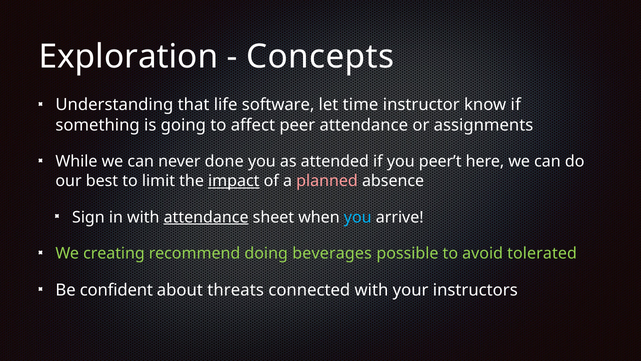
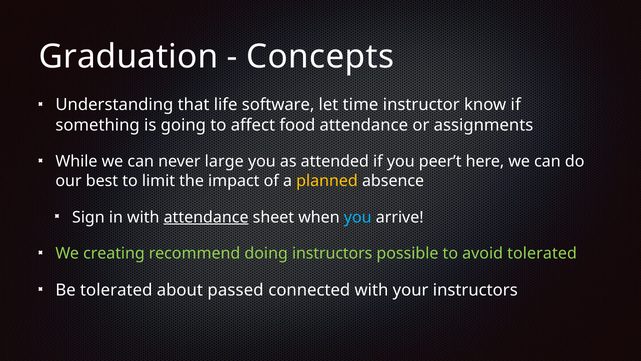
Exploration: Exploration -> Graduation (128, 57)
peer: peer -> food (297, 125)
done: done -> large (224, 161)
impact underline: present -> none (234, 181)
planned colour: pink -> yellow (327, 181)
doing beverages: beverages -> instructors (332, 253)
Be confident: confident -> tolerated (116, 290)
threats: threats -> passed (236, 290)
